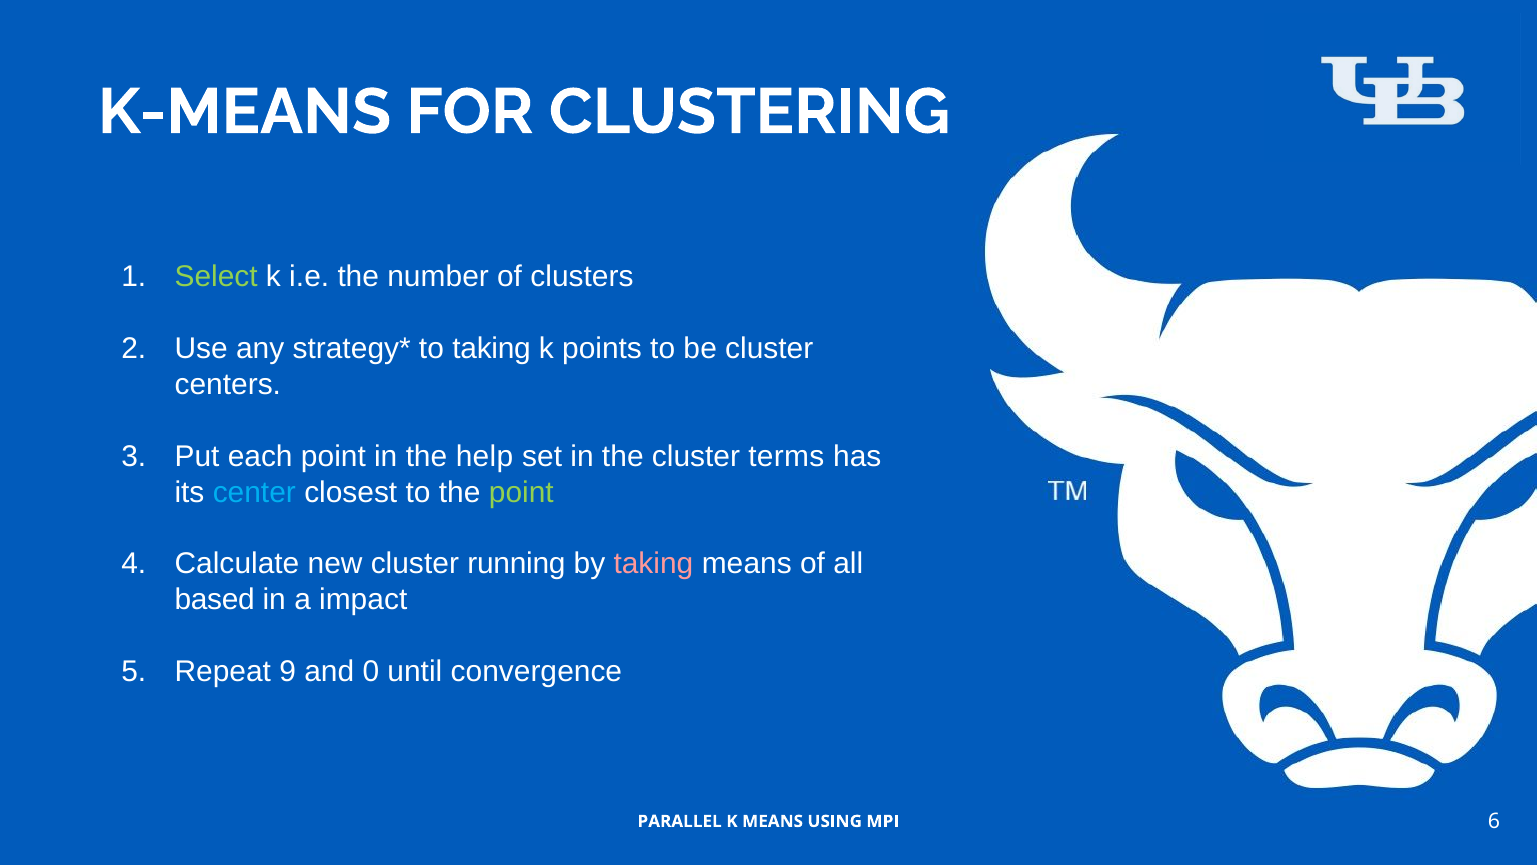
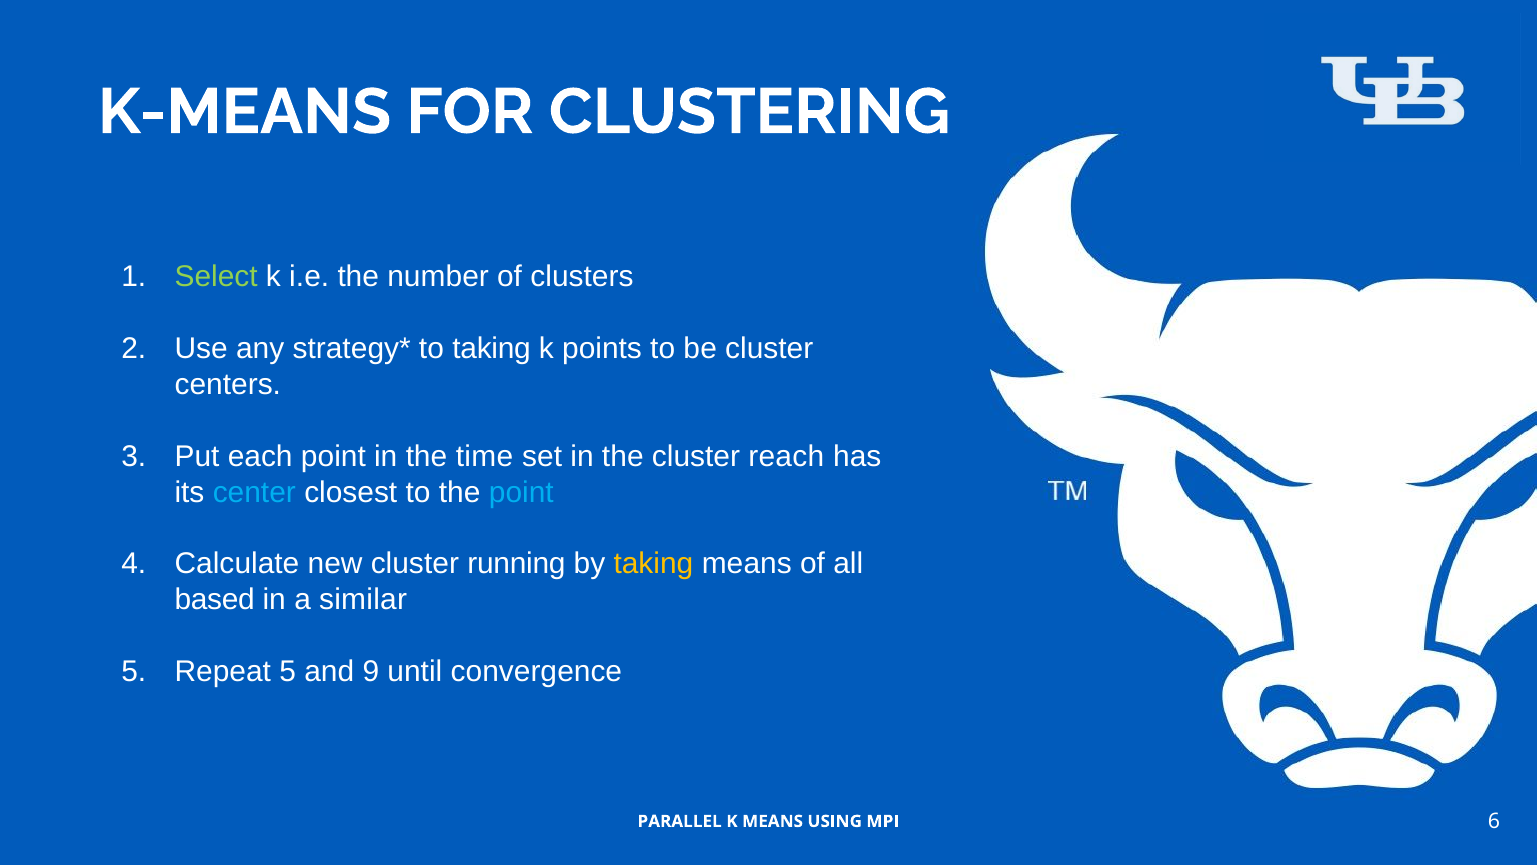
help: help -> time (485, 456)
terms: terms -> reach (786, 456)
point colour: light green -> light blue (521, 492)
taking colour: pink -> yellow (653, 564)
impact: impact -> similar (363, 600)
Repeat 9: 9 -> 5 (288, 671)
0: 0 -> 9 (371, 671)
